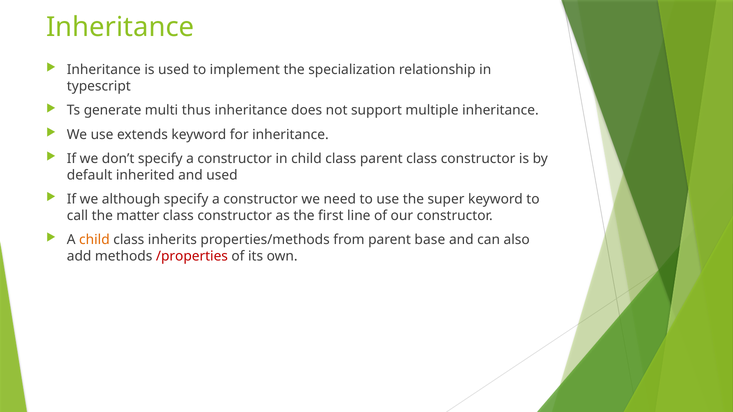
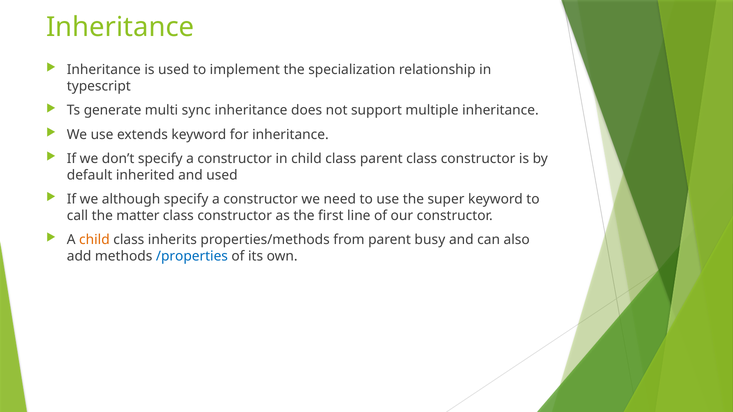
thus: thus -> sync (196, 111)
base: base -> busy (430, 240)
/properties colour: red -> blue (192, 257)
